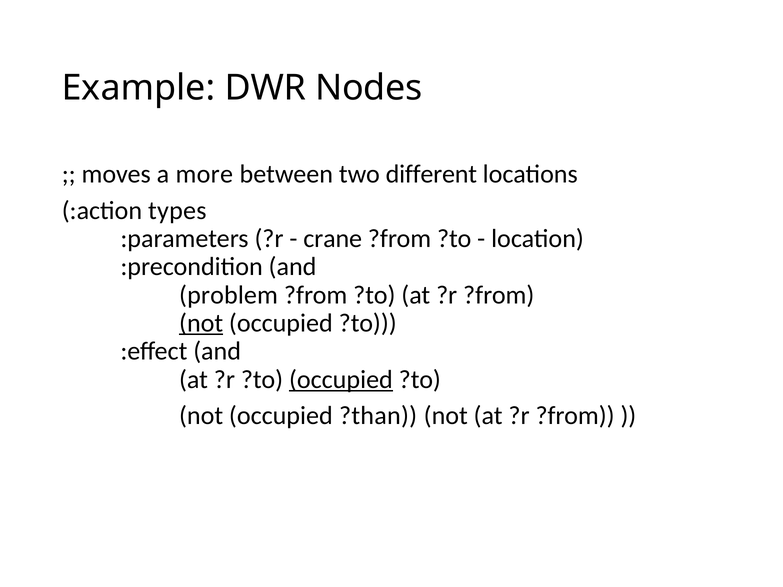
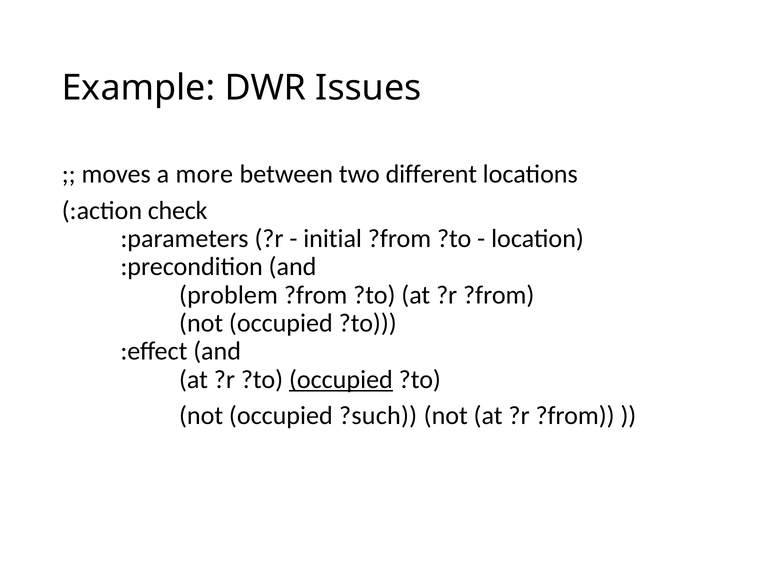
Nodes: Nodes -> Issues (369, 88)
types: types -> check (178, 211)
crane: crane -> initial (333, 239)
not underline: present -> none (201, 323)
?than: ?than -> ?such (378, 416)
